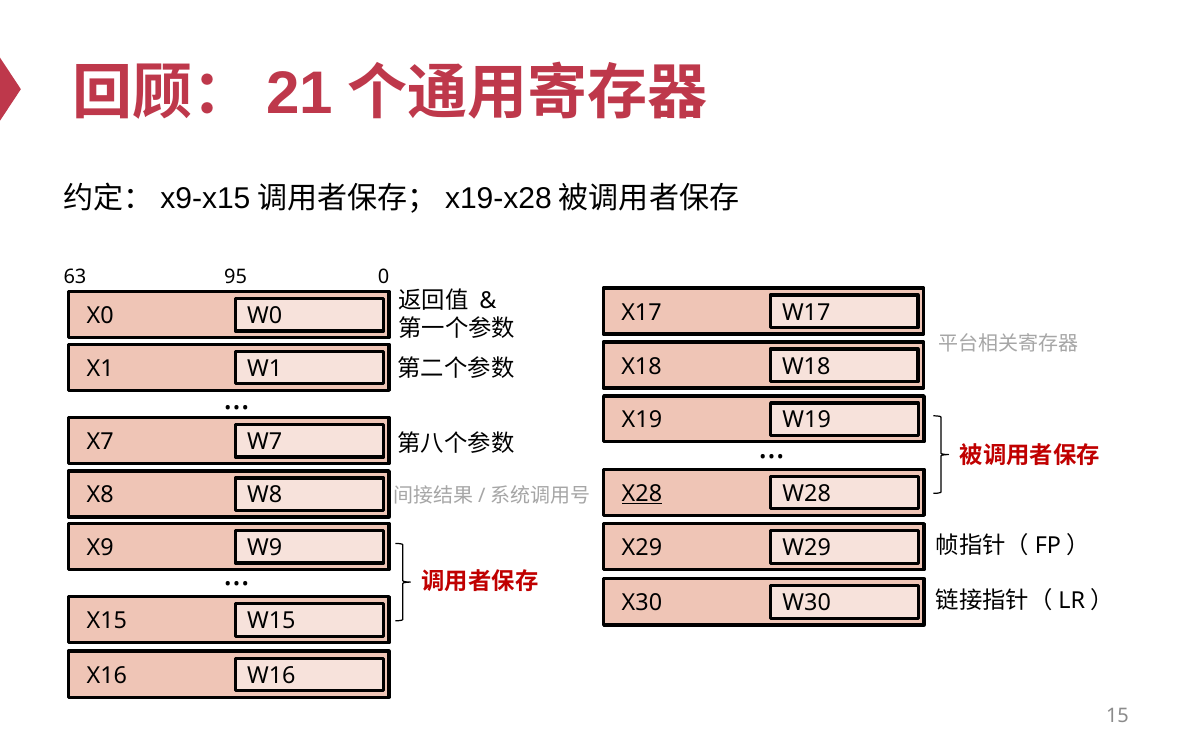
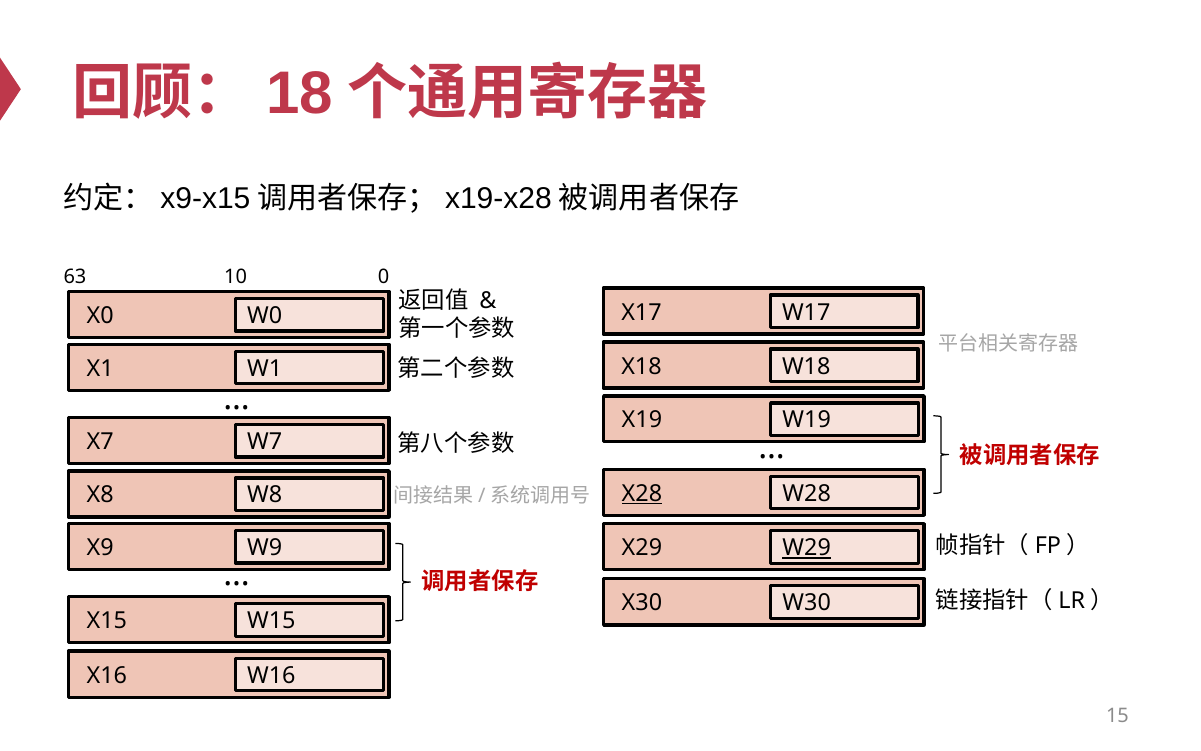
21: 21 -> 18 (300, 93)
95: 95 -> 10 (236, 277)
W29 underline: none -> present (807, 548)
